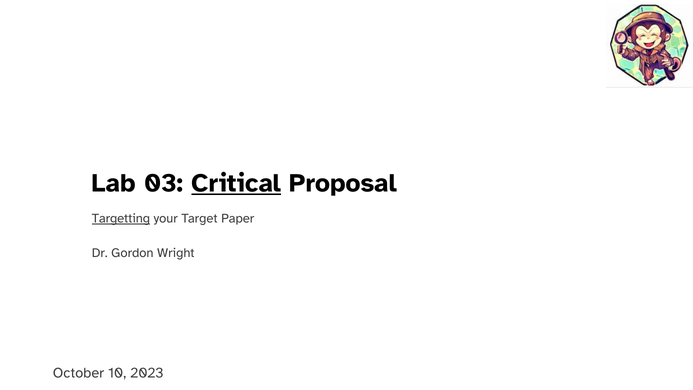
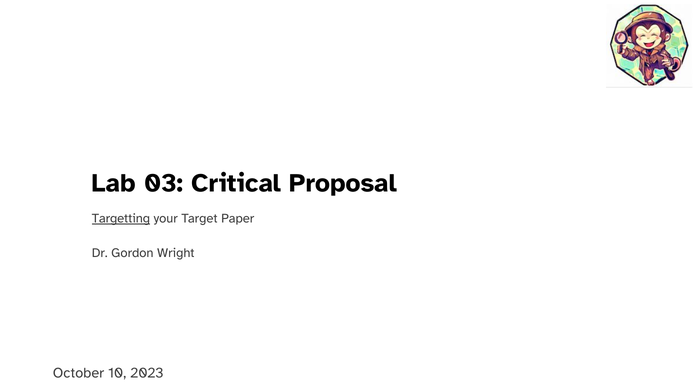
Critical underline: present -> none (236, 183)
